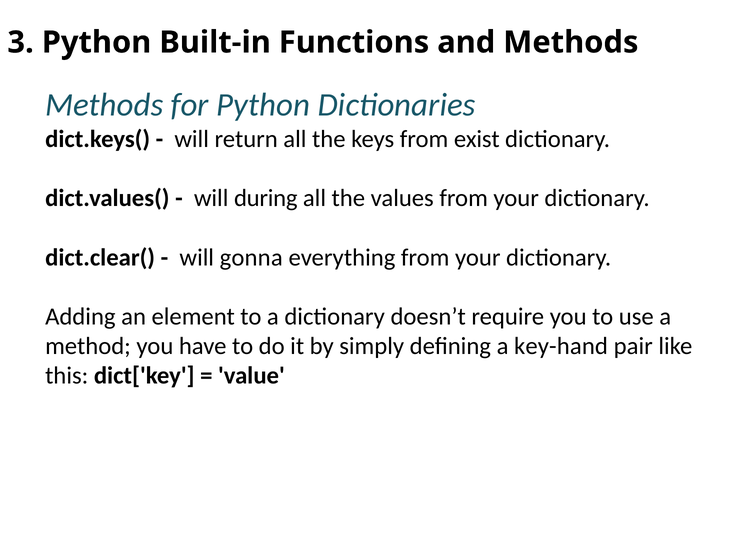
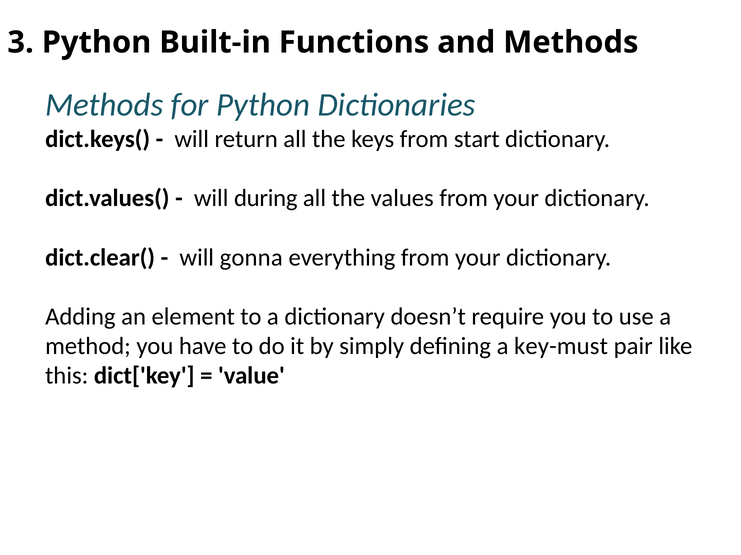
exist: exist -> start (477, 139)
key-hand: key-hand -> key-must (561, 347)
